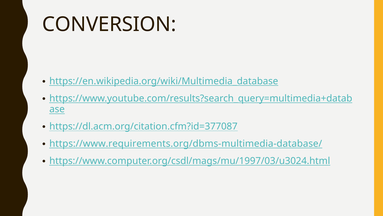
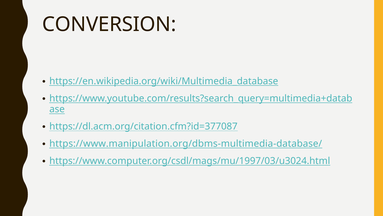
https://www.requirements.org/dbms-multimedia-database/: https://www.requirements.org/dbms-multimedia-database/ -> https://www.manipulation.org/dbms-multimedia-database/ (186, 143)
